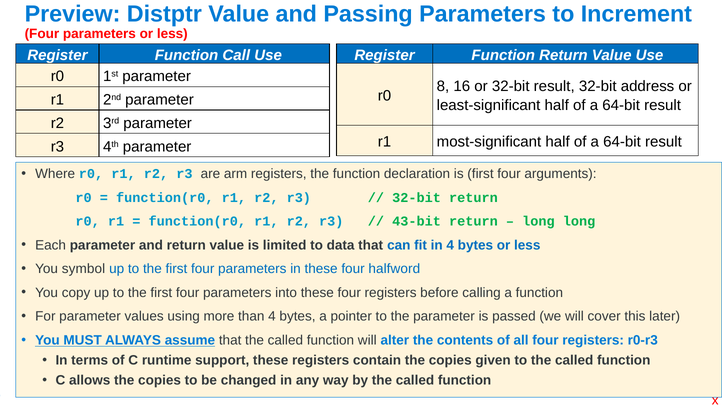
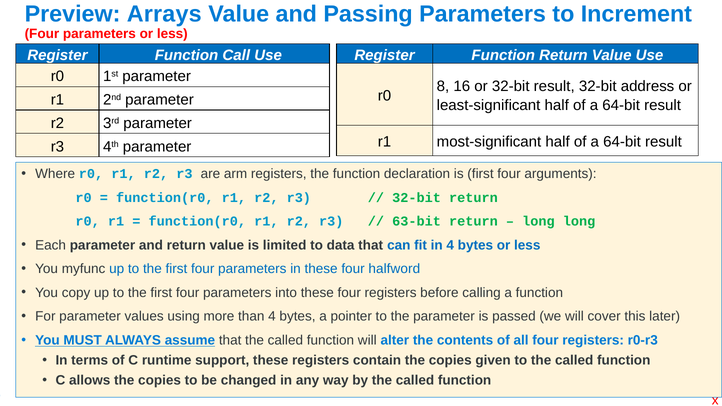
Distptr: Distptr -> Arrays (164, 14)
43-bit: 43-bit -> 63-bit (417, 222)
symbol: symbol -> myfunc (84, 269)
